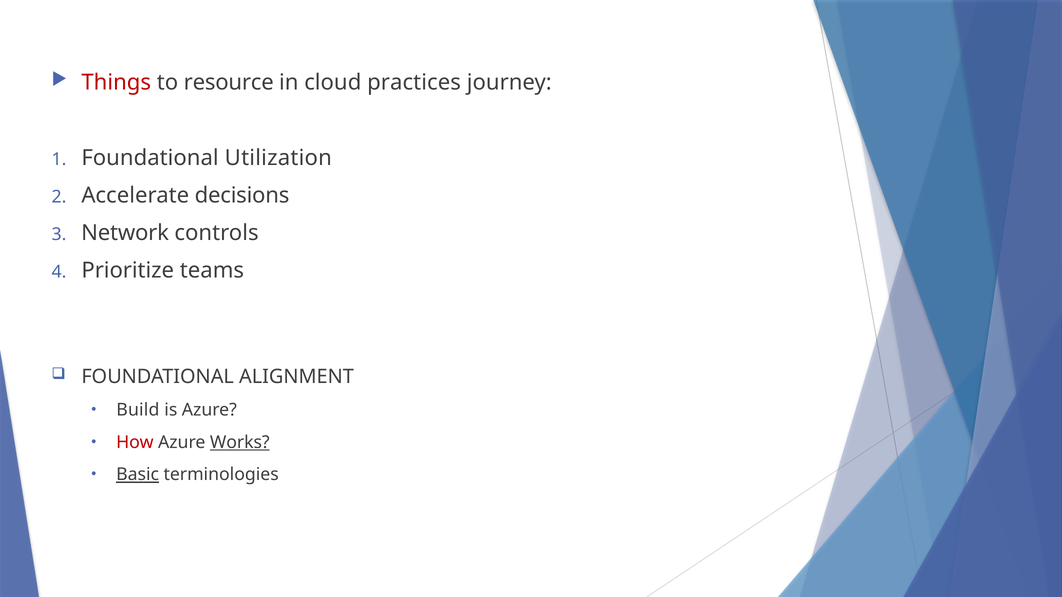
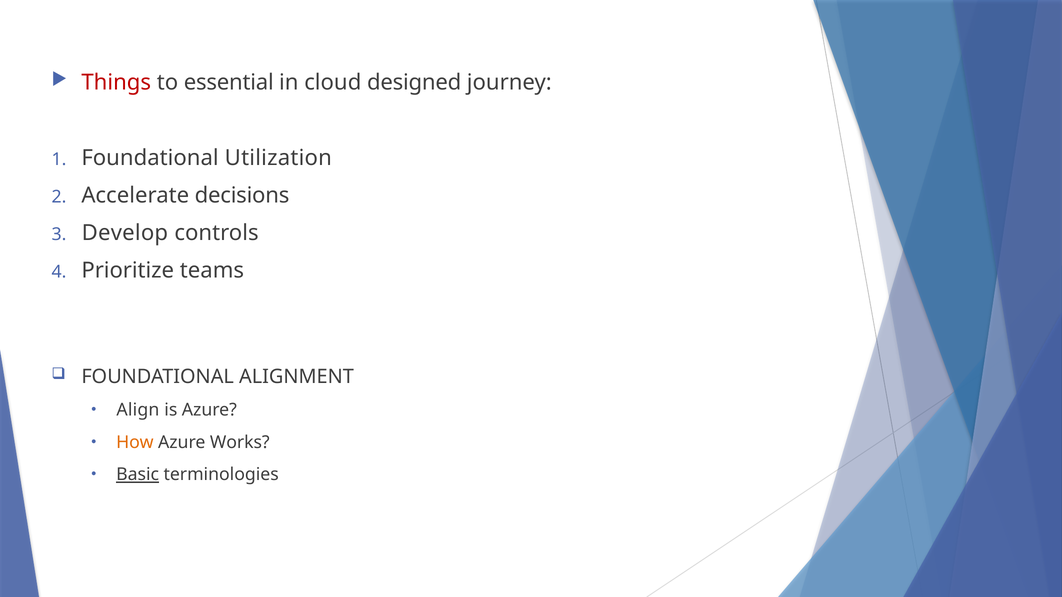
resource: resource -> essential (229, 83)
practices: practices -> designed (414, 83)
Network: Network -> Develop (125, 233)
Build: Build -> Align (138, 410)
How colour: red -> orange (135, 443)
Works underline: present -> none (240, 443)
